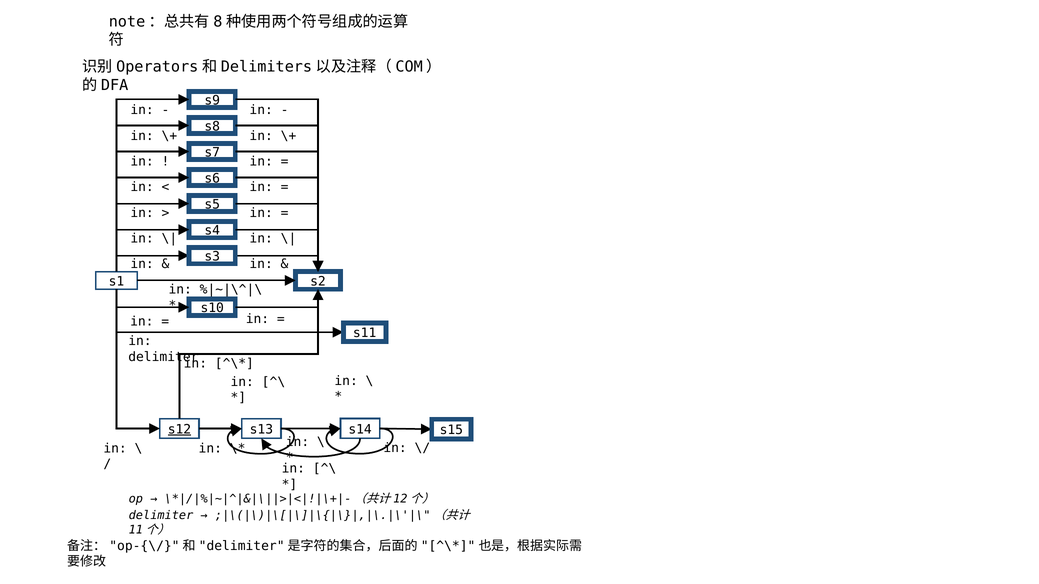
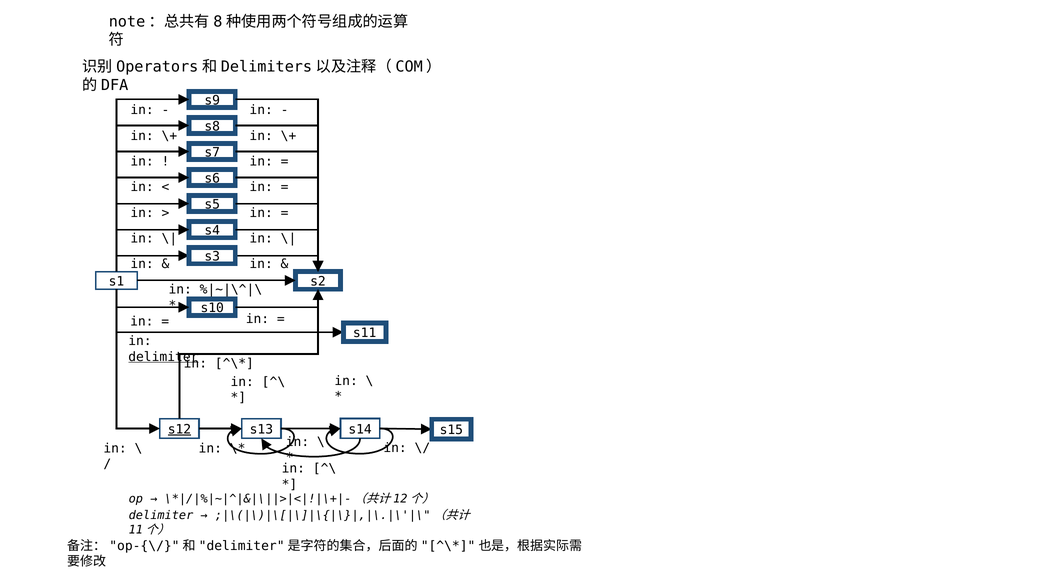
delimiter underline: none -> present (163, 357)
